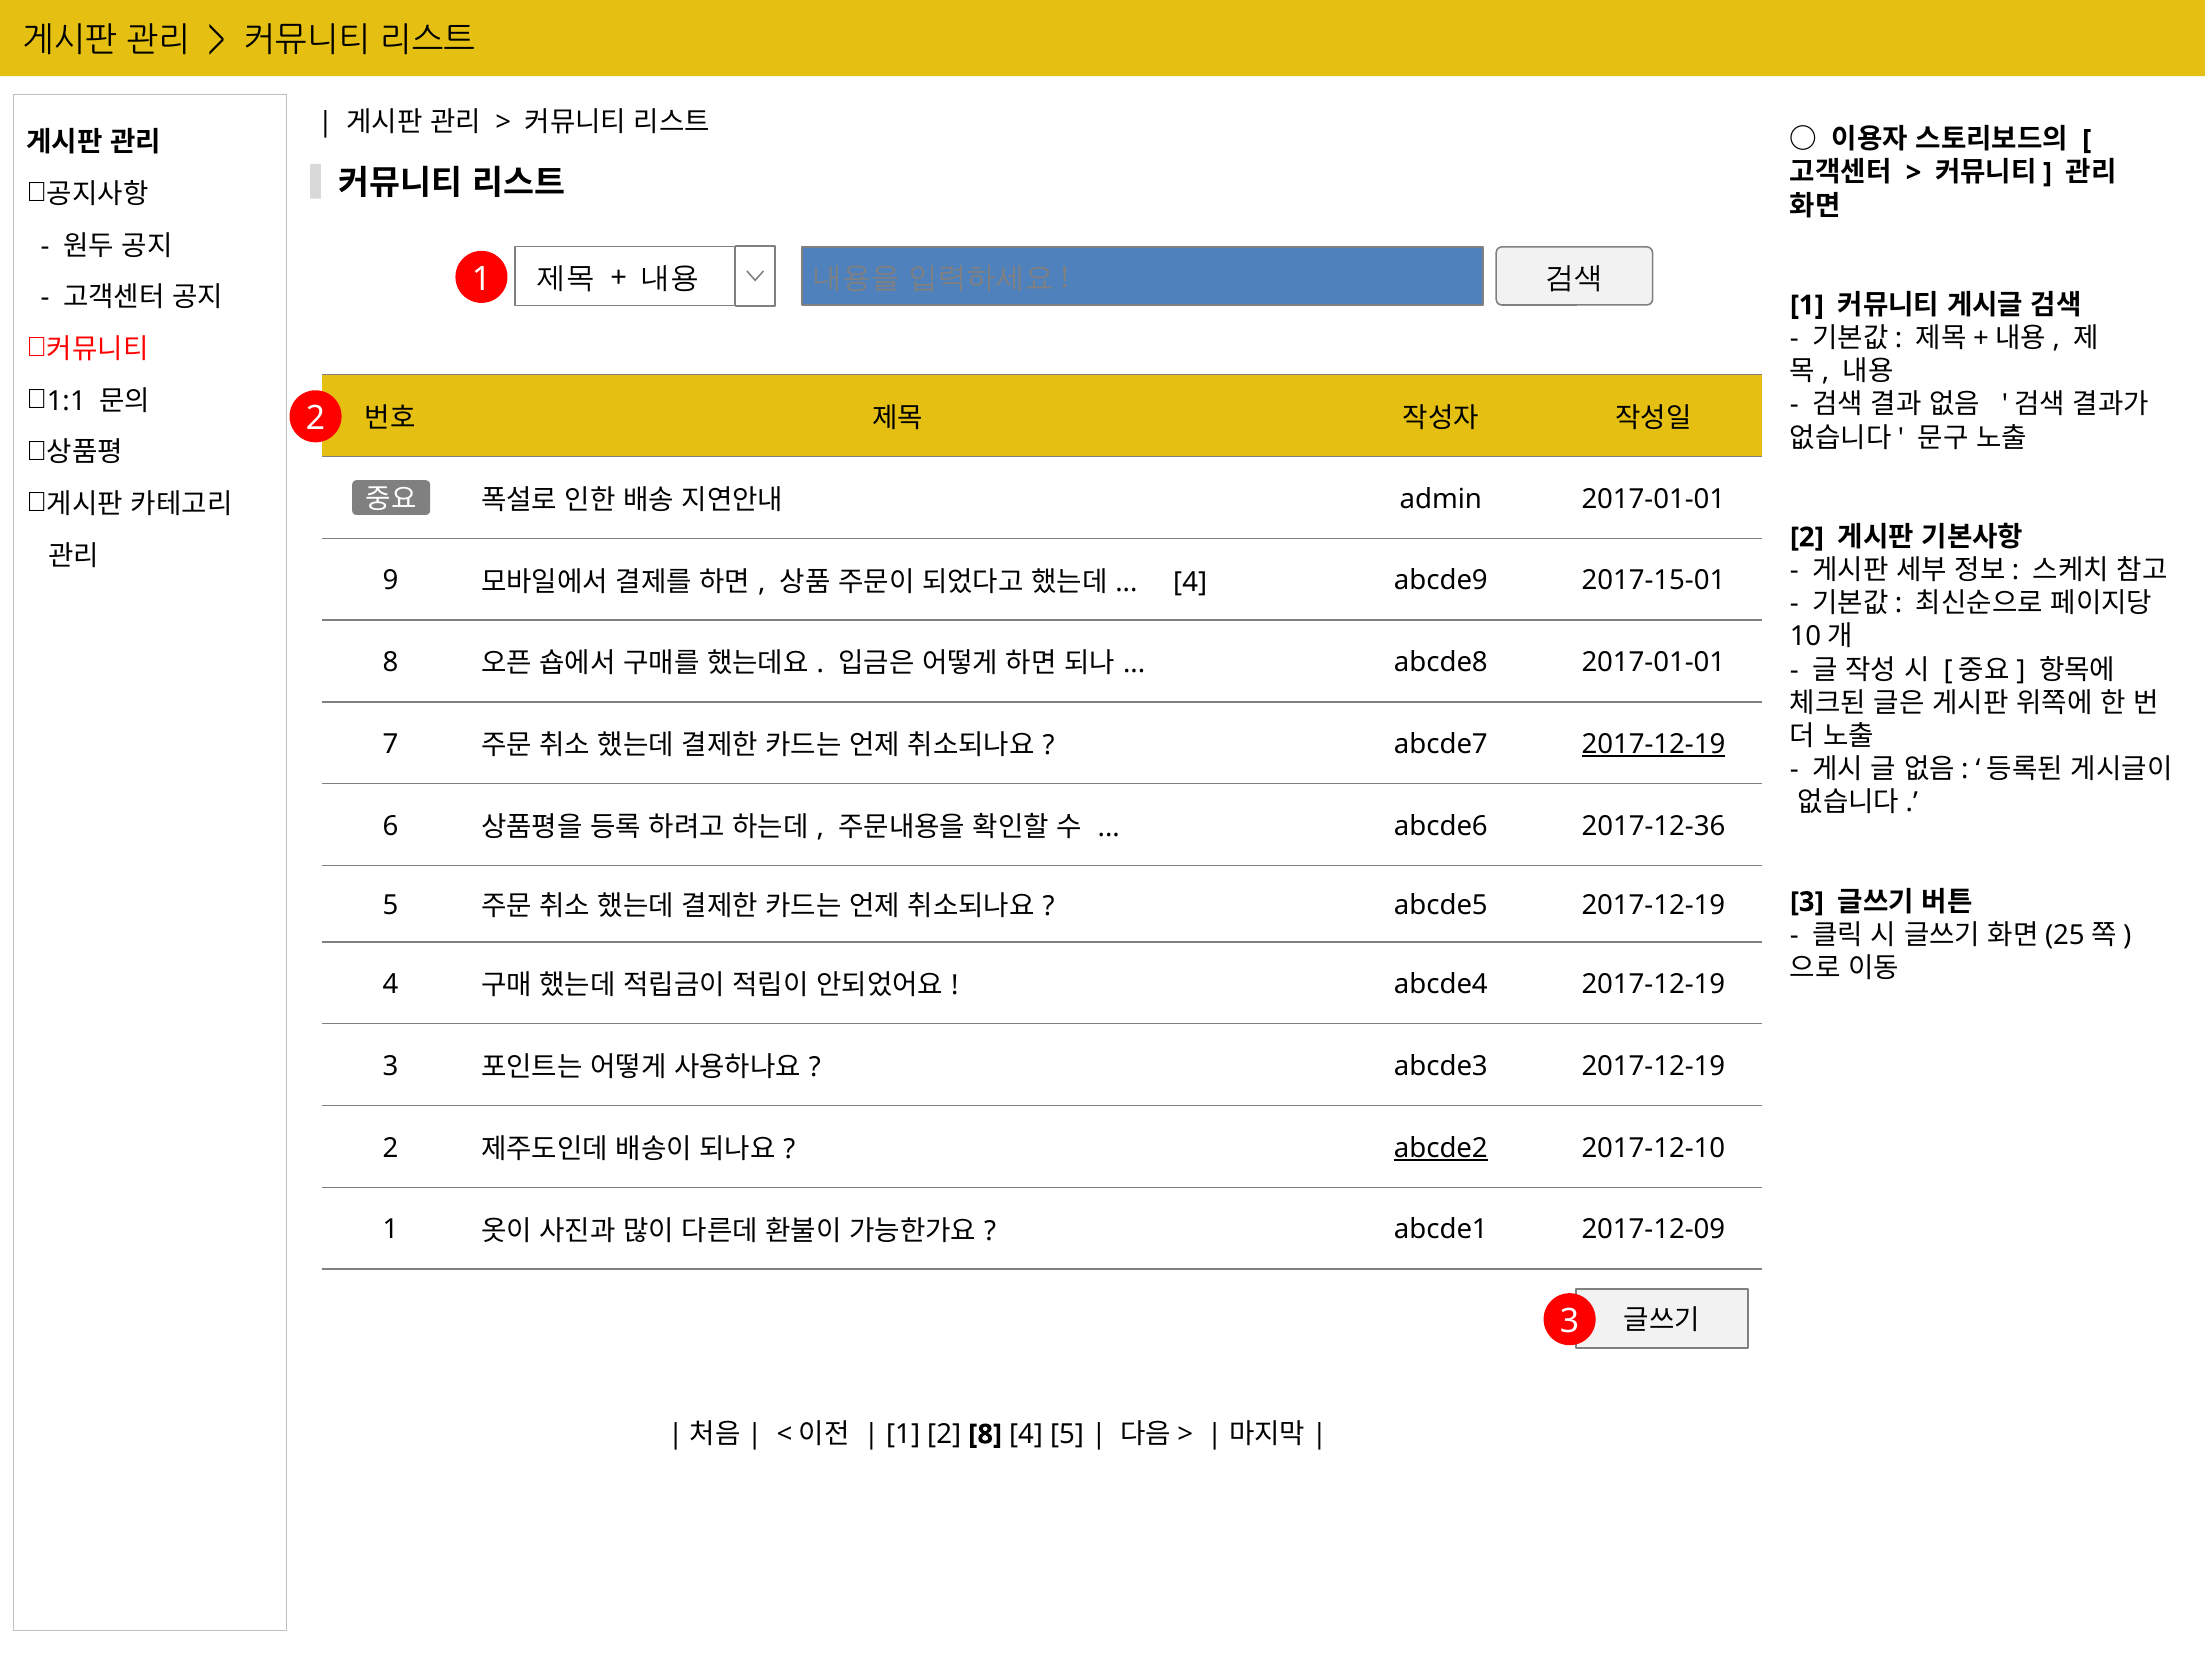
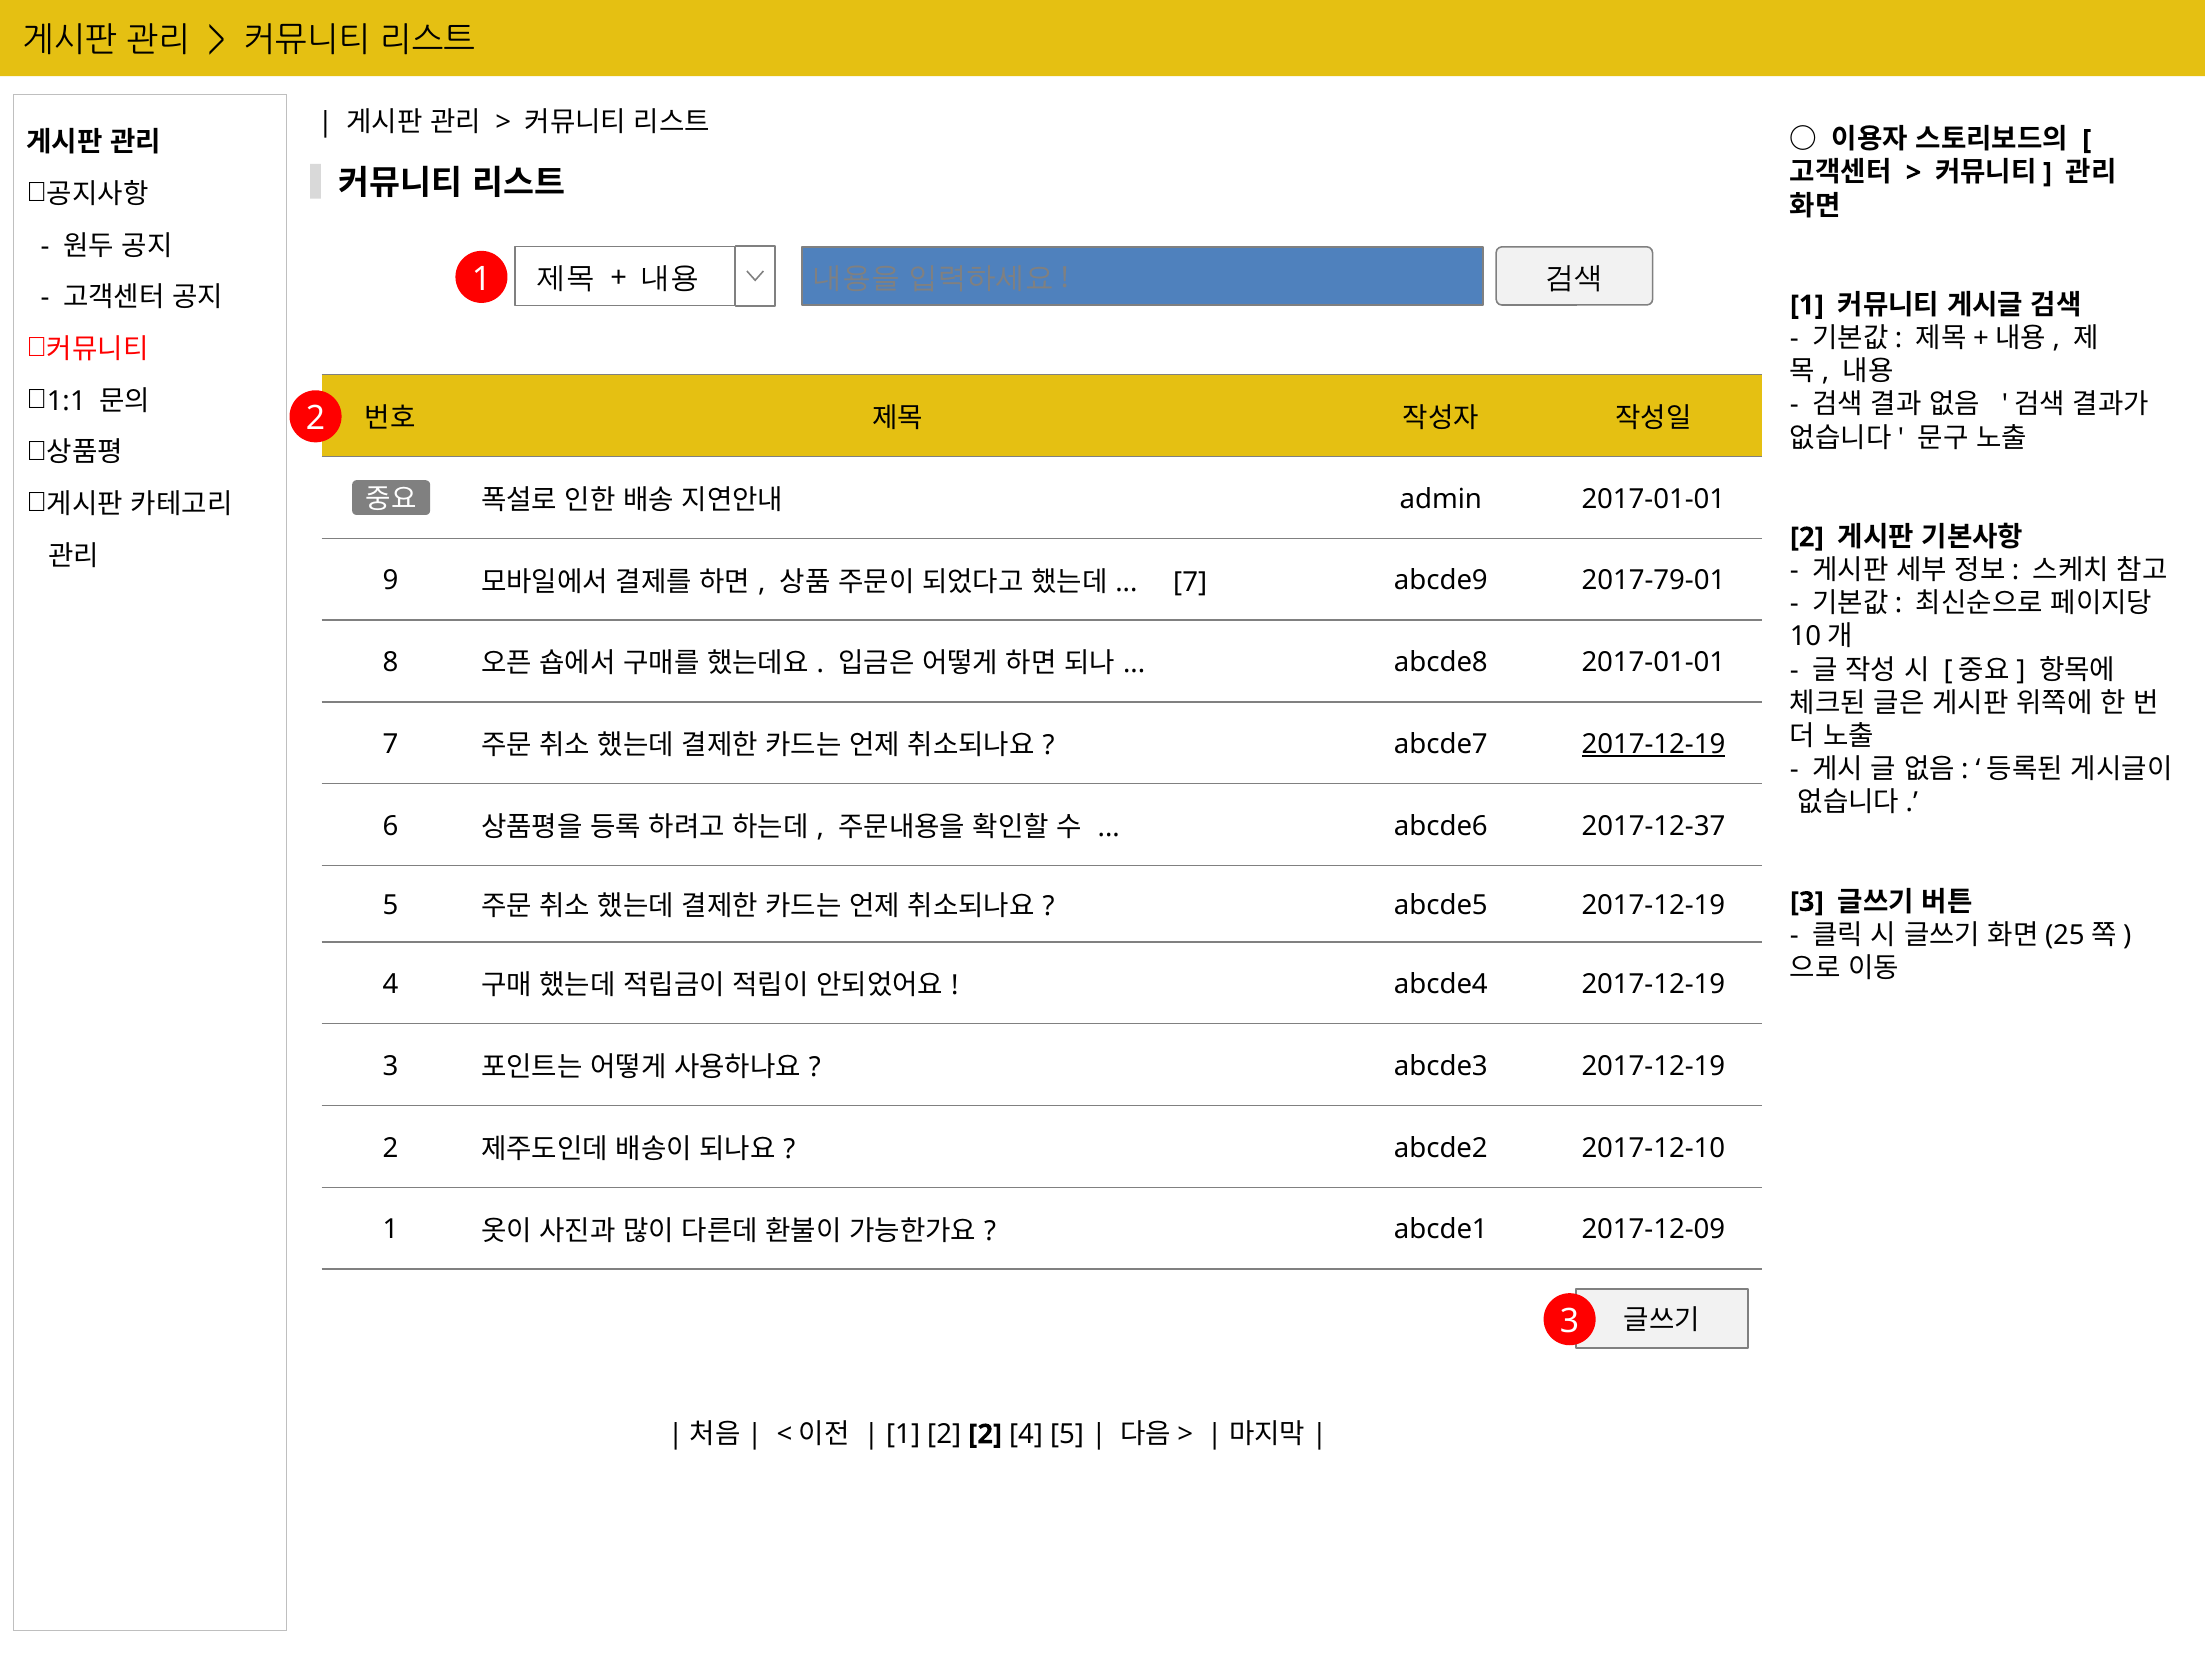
4: 4 -> 7 (1190, 582)
2017-15-01: 2017-15-01 -> 2017-79-01 (1653, 581)
2017-12-36: 2017-12-36 -> 2017-12-37 (1653, 826)
abcde2 underline: present -> none (1441, 1148)
2 8: 8 -> 2 (985, 1434)
